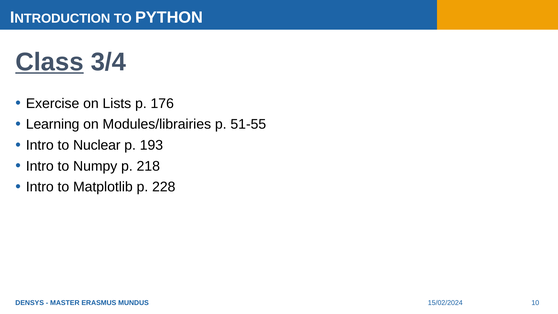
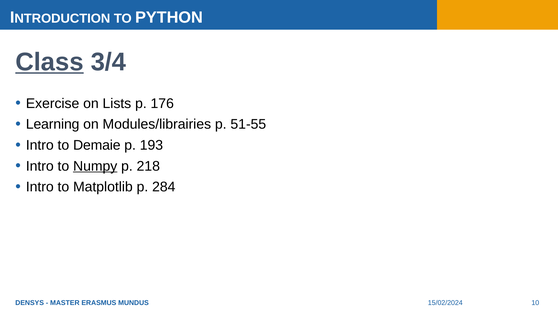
Nuclear: Nuclear -> Demaie (97, 145)
Numpy underline: none -> present (95, 166)
228: 228 -> 284 (164, 187)
